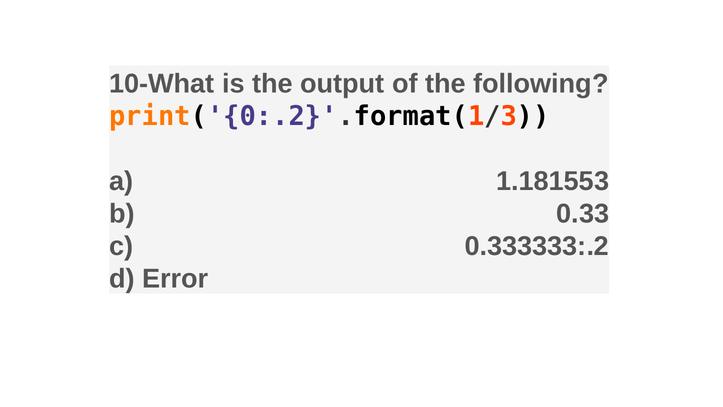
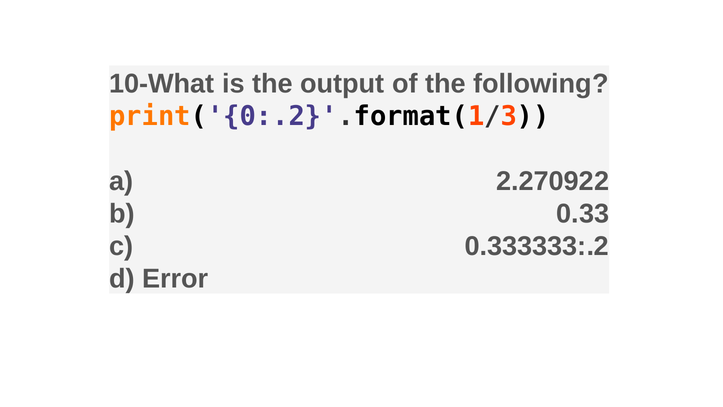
1.181553: 1.181553 -> 2.270922 (553, 181)
